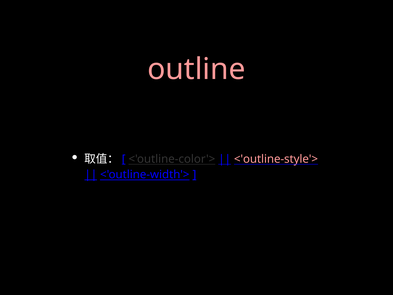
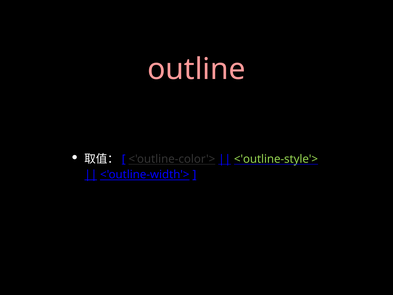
<'outline-style'> colour: pink -> light green (276, 159)
